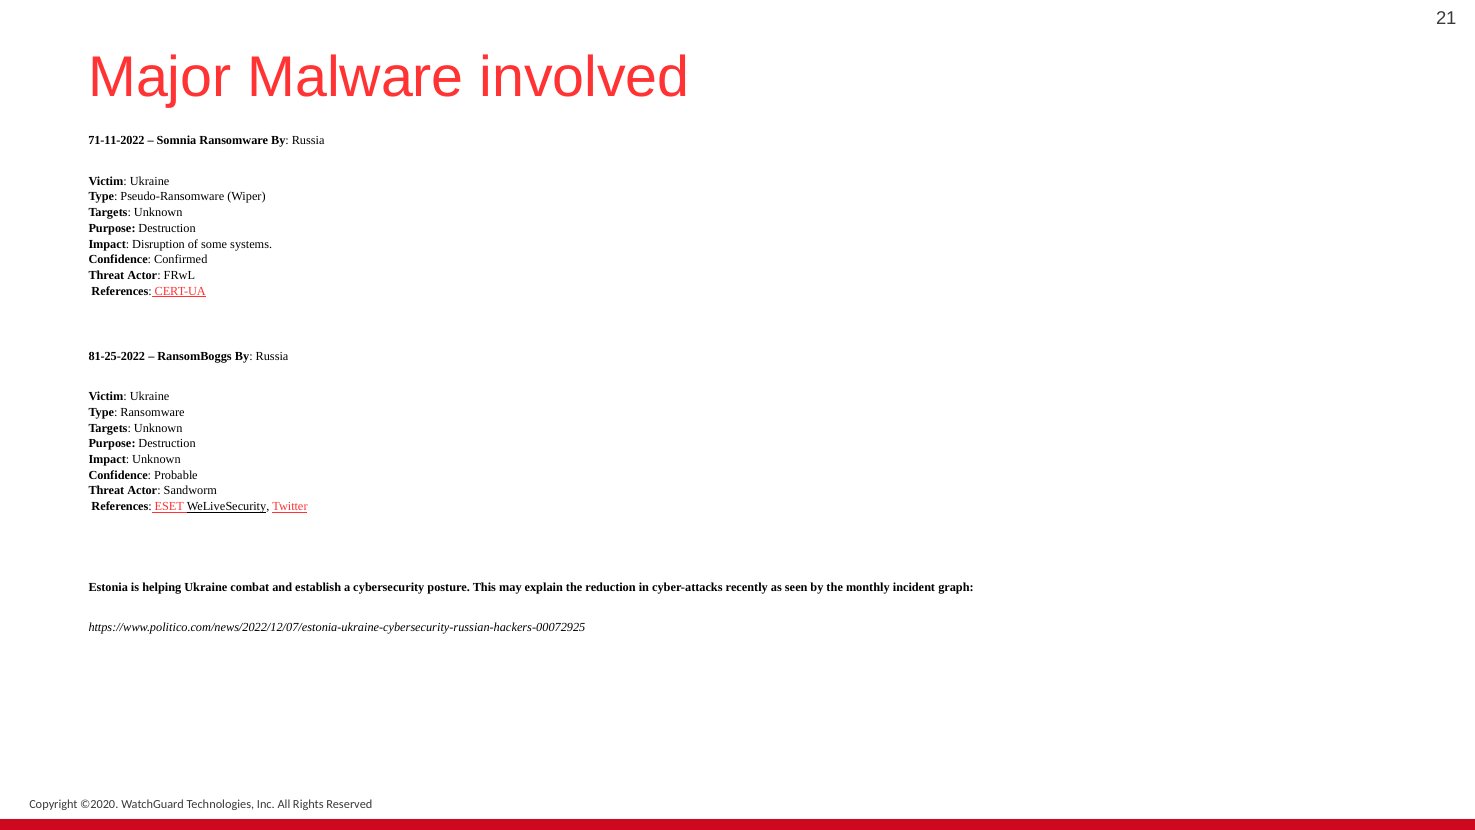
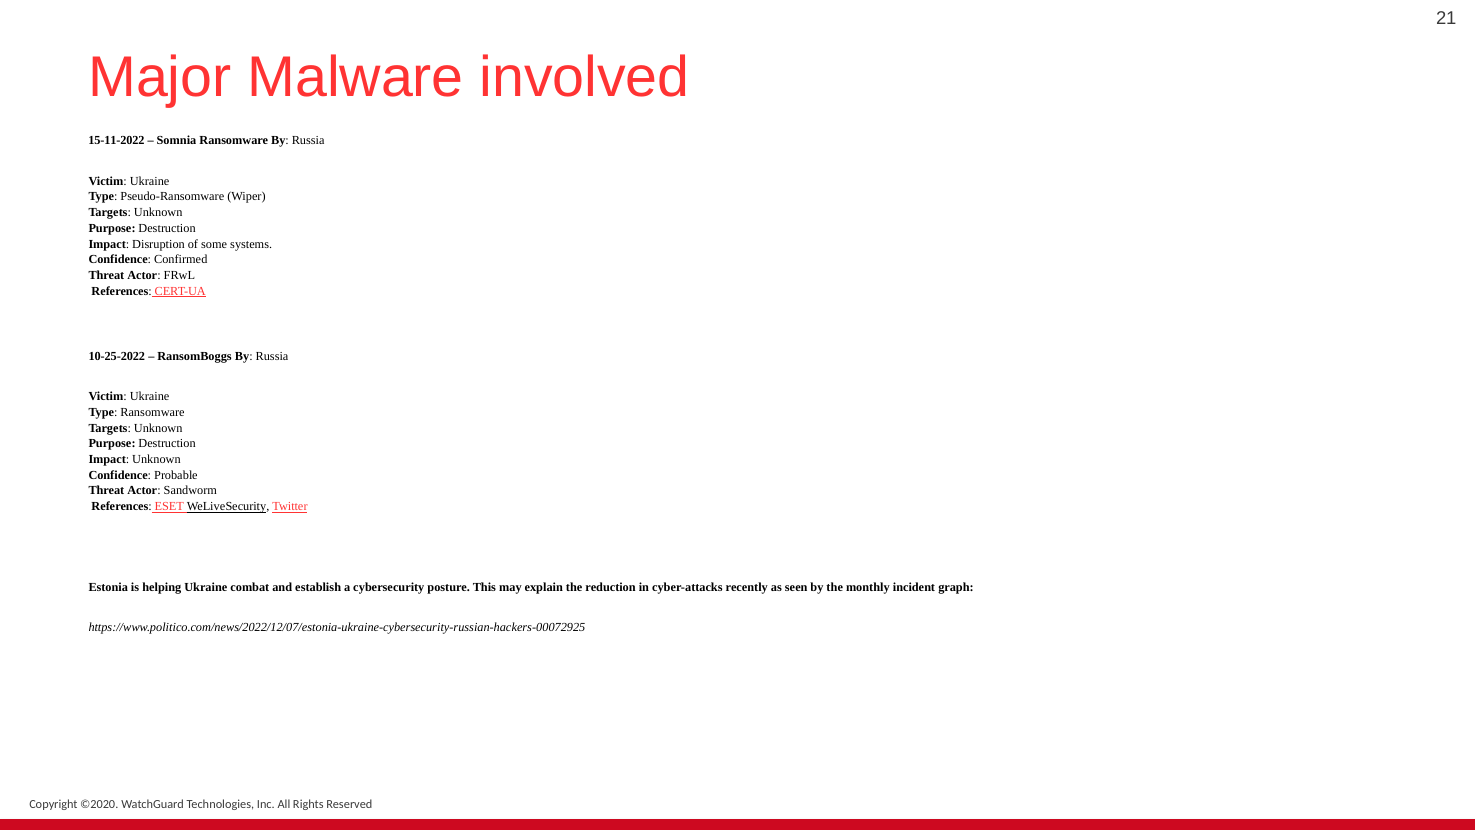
71-11-2022: 71-11-2022 -> 15-11-2022 (116, 141)
81-25-2022: 81-25-2022 -> 10-25-2022 (117, 356)
